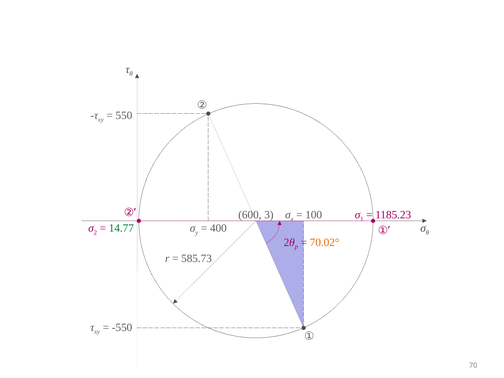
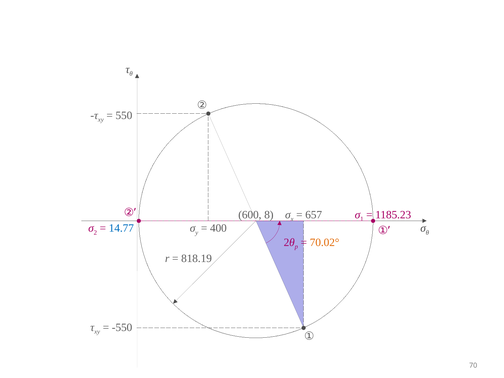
3: 3 -> 8 (269, 215)
100: 100 -> 657 (314, 215)
14.77 colour: green -> blue (121, 228)
585.73: 585.73 -> 818.19 (197, 258)
